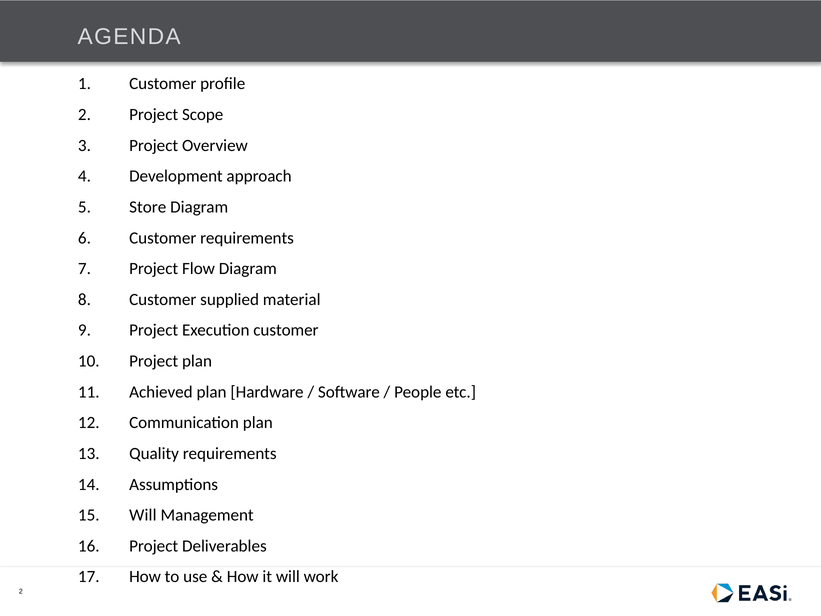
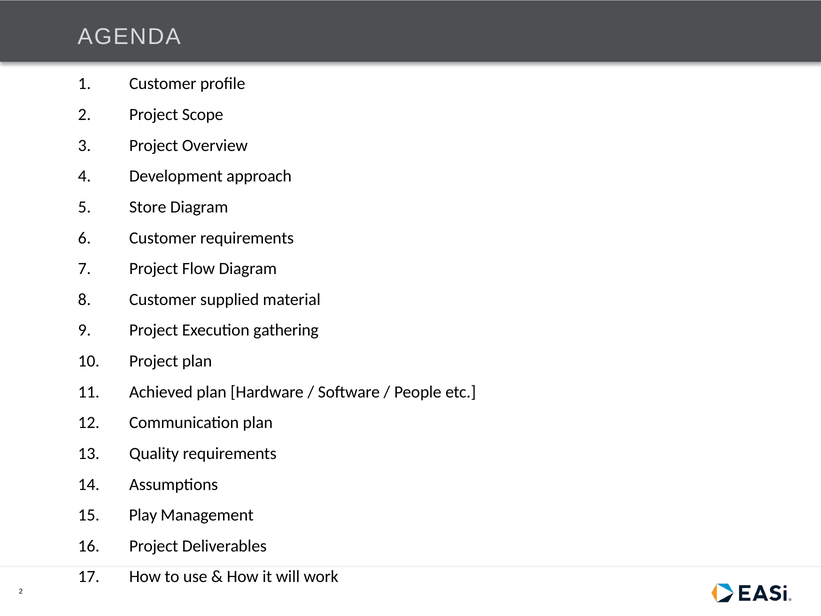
Execution customer: customer -> gathering (286, 330)
Will: Will -> Play (143, 515)
